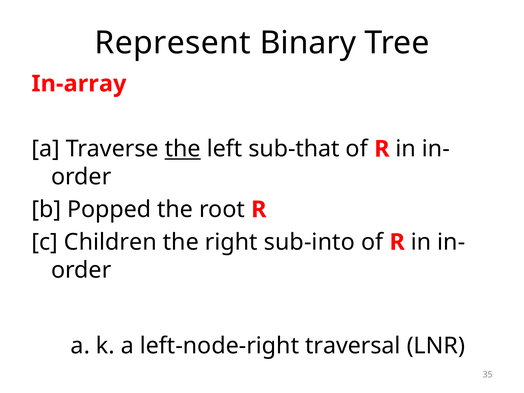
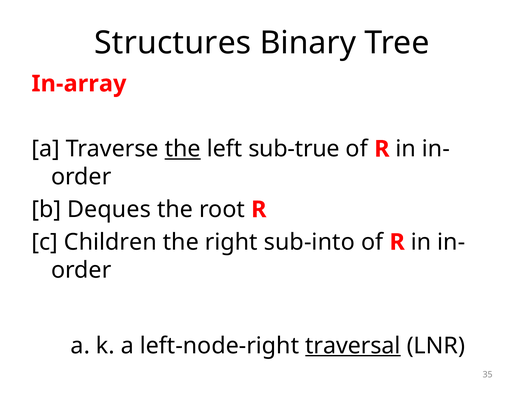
Represent: Represent -> Structures (173, 43)
sub-that: sub-that -> sub-true (294, 149)
Popped: Popped -> Deques (109, 210)
traversal underline: none -> present (353, 346)
